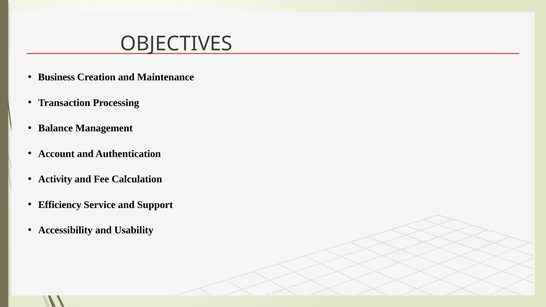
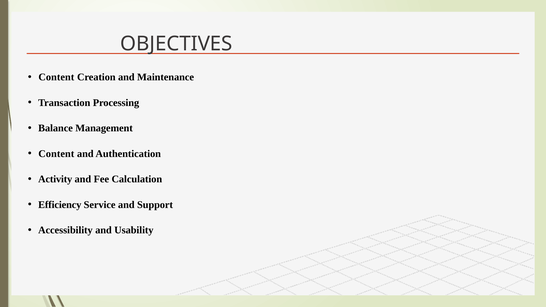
Business: Business -> Content (56, 77)
Account: Account -> Content (56, 154)
